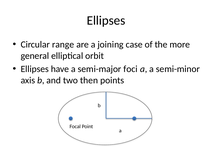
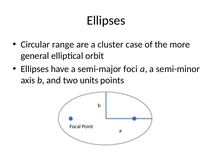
joining: joining -> cluster (111, 44)
then: then -> units (89, 80)
